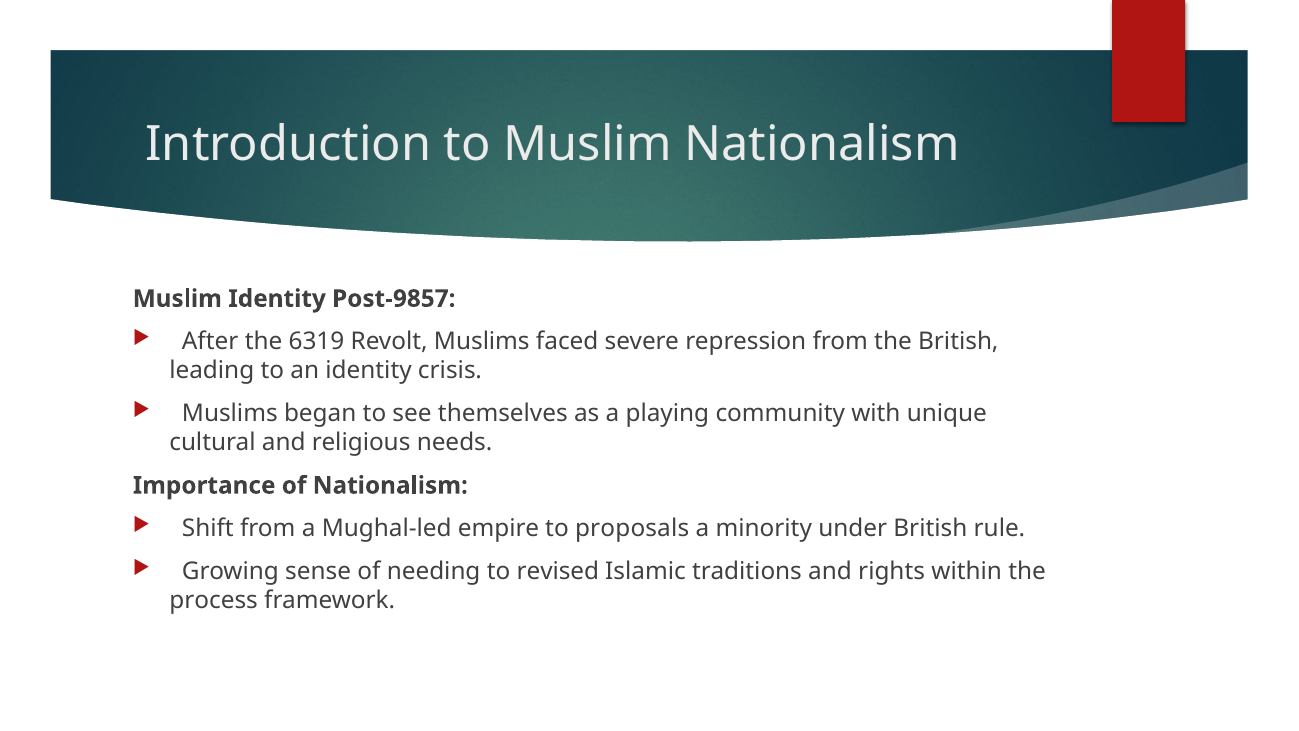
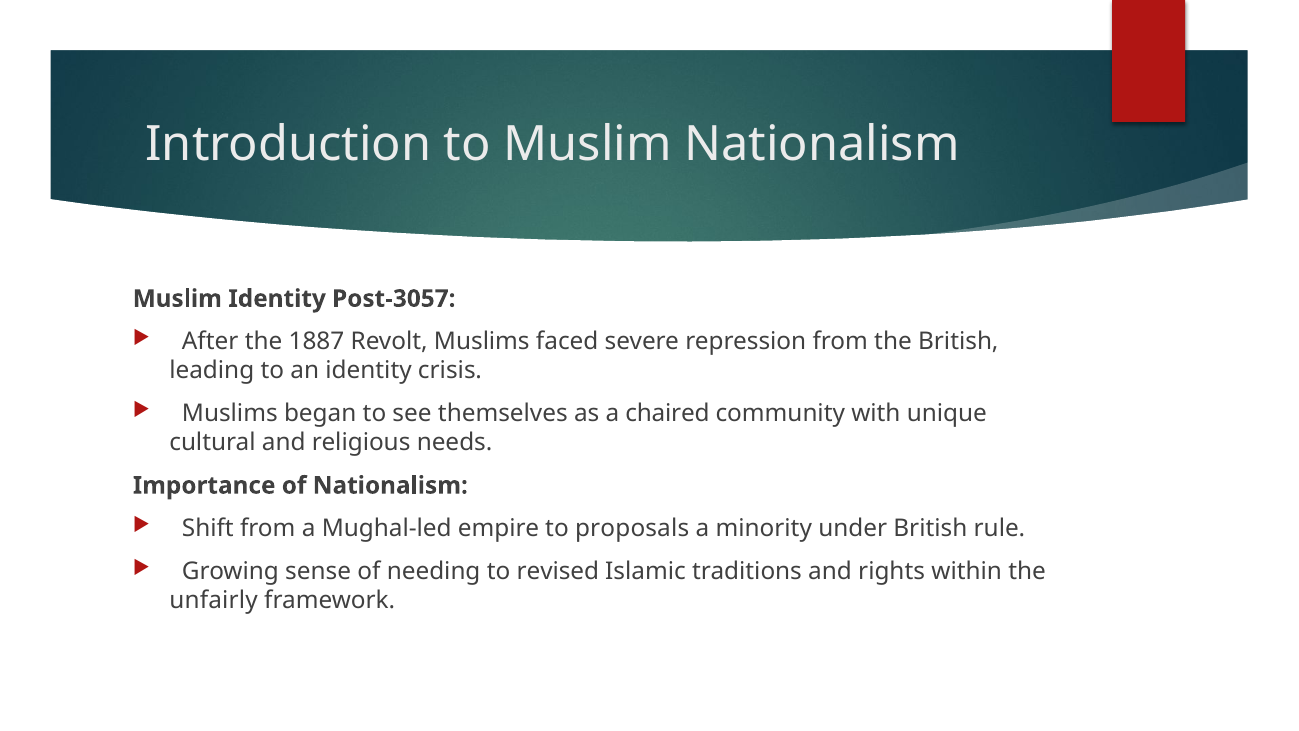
Post-9857: Post-9857 -> Post-3057 (394, 299)
6319: 6319 -> 1887 (316, 341)
playing: playing -> chaired (667, 413)
process: process -> unfairly (214, 600)
